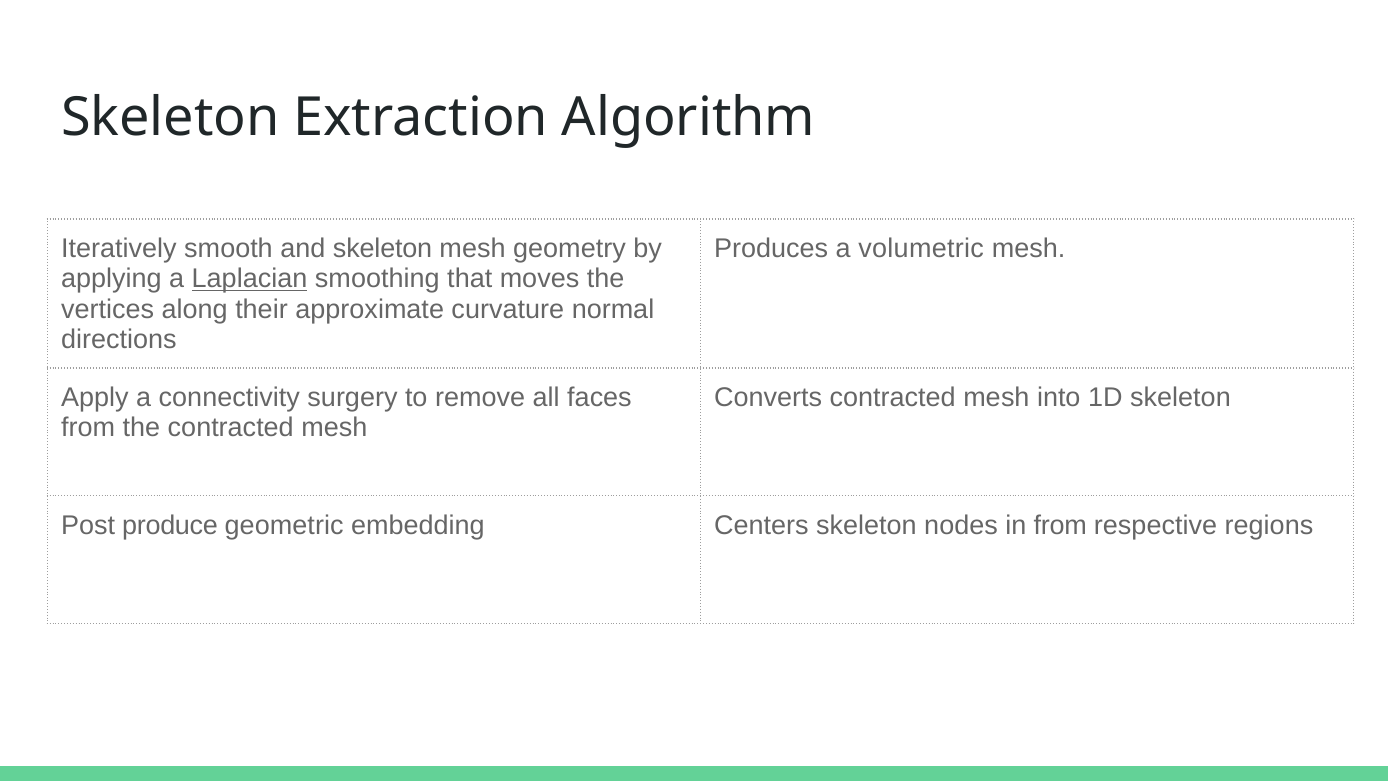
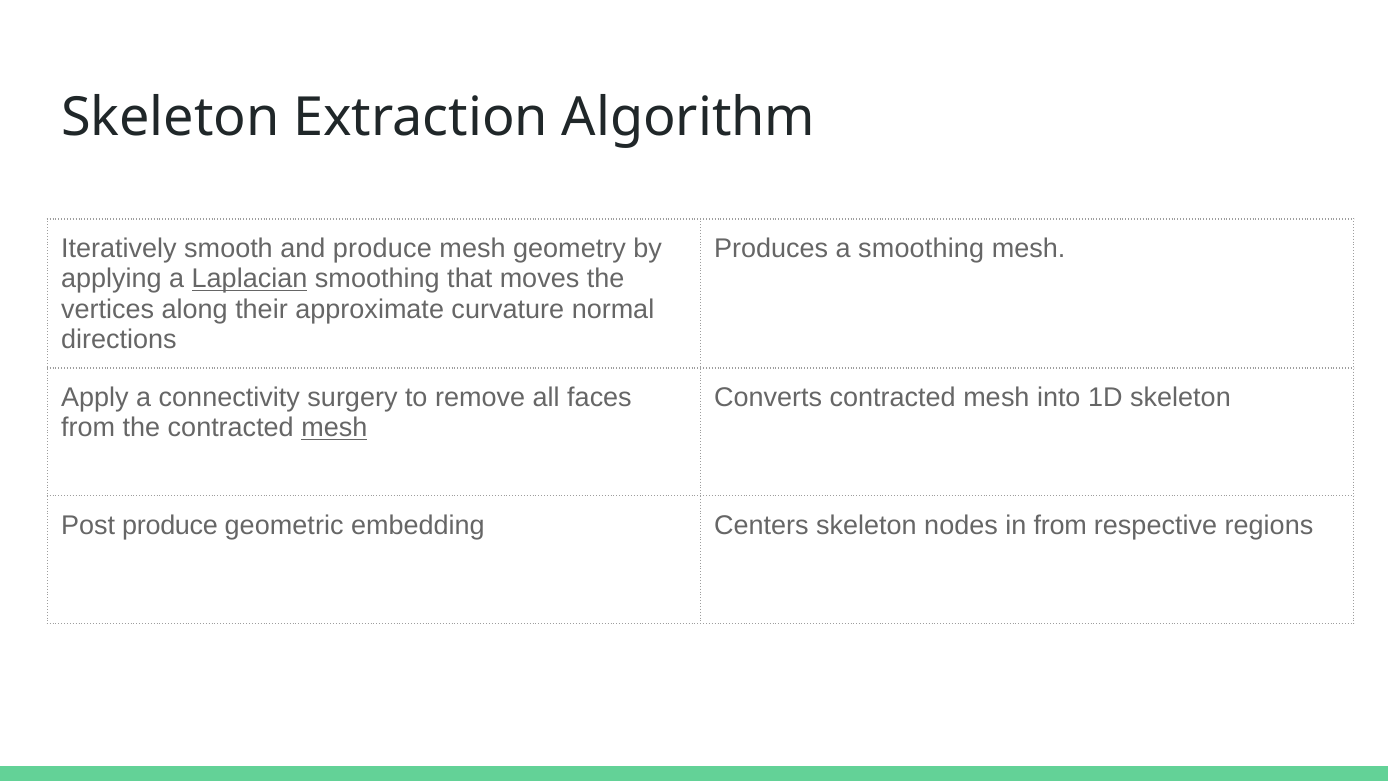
and skeleton: skeleton -> produce (382, 248)
a volumetric: volumetric -> smoothing (921, 248)
mesh underline: none -> present (334, 428)
